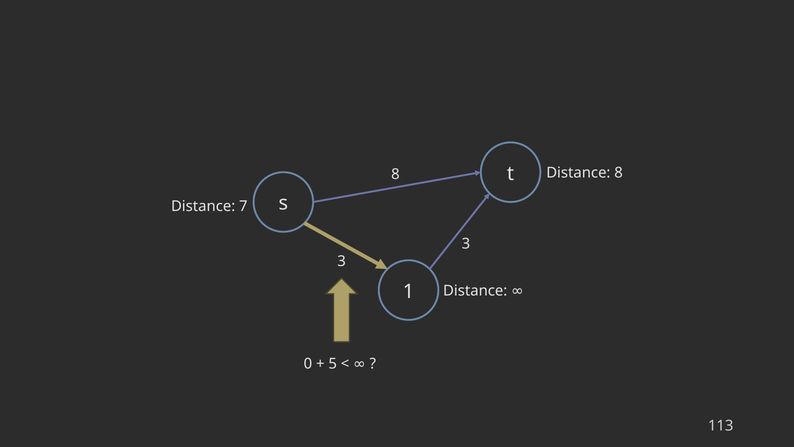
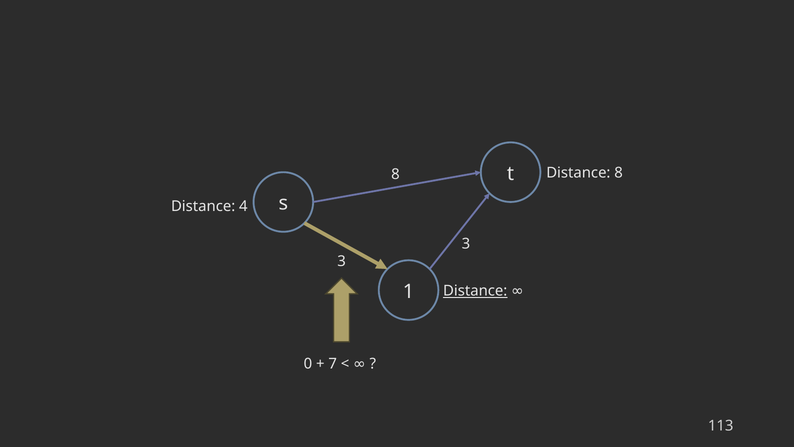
7: 7 -> 4 (243, 206)
Distance underline: none -> present (475, 291)
5: 5 -> 7 (333, 363)
